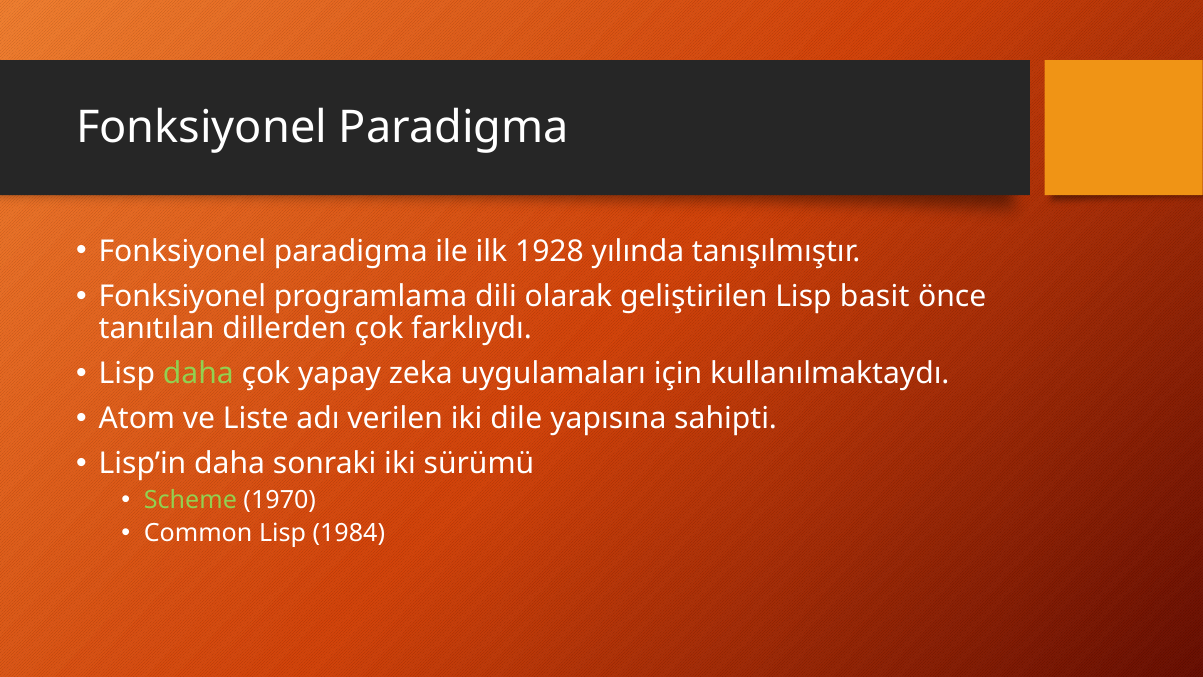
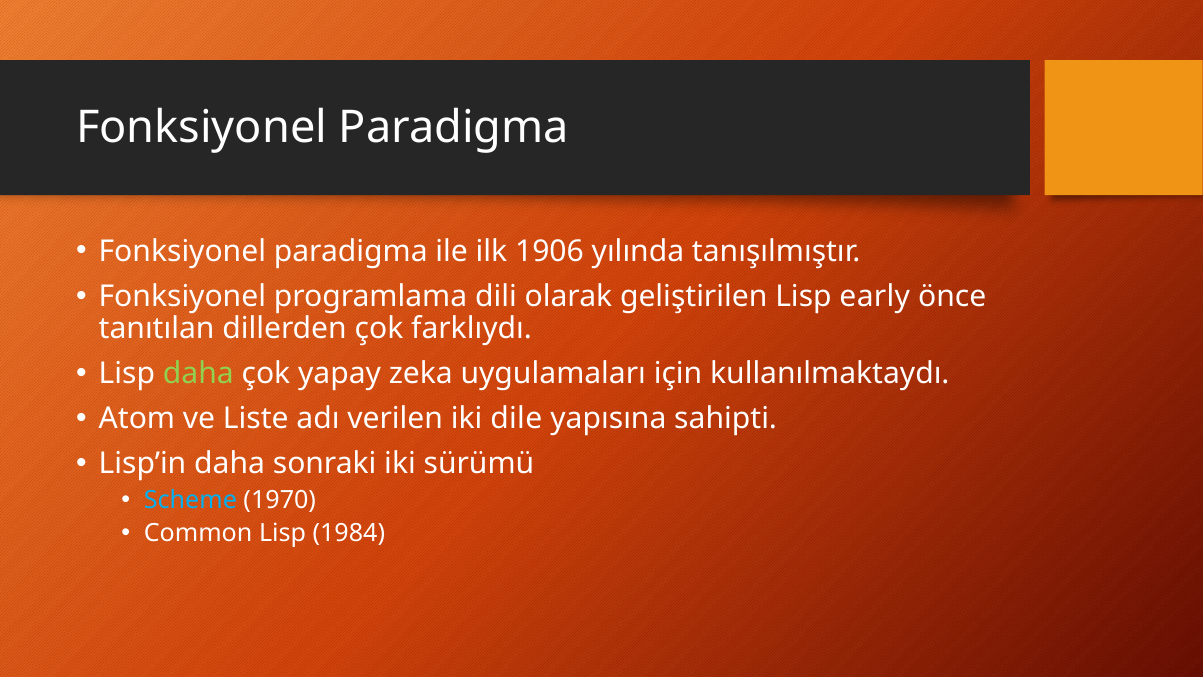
1928: 1928 -> 1906 (549, 251)
basit: basit -> early (875, 296)
Scheme colour: light green -> light blue (190, 500)
